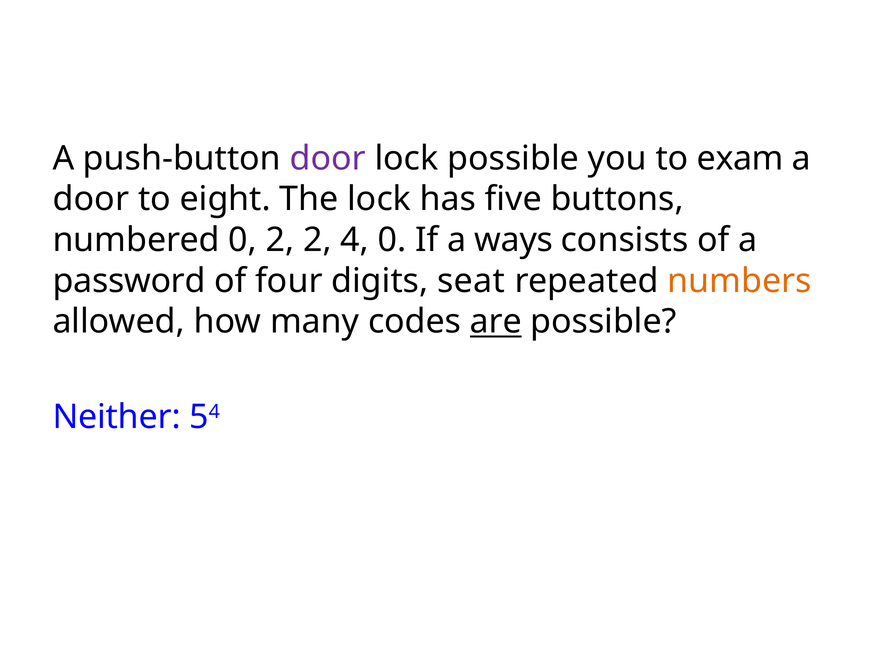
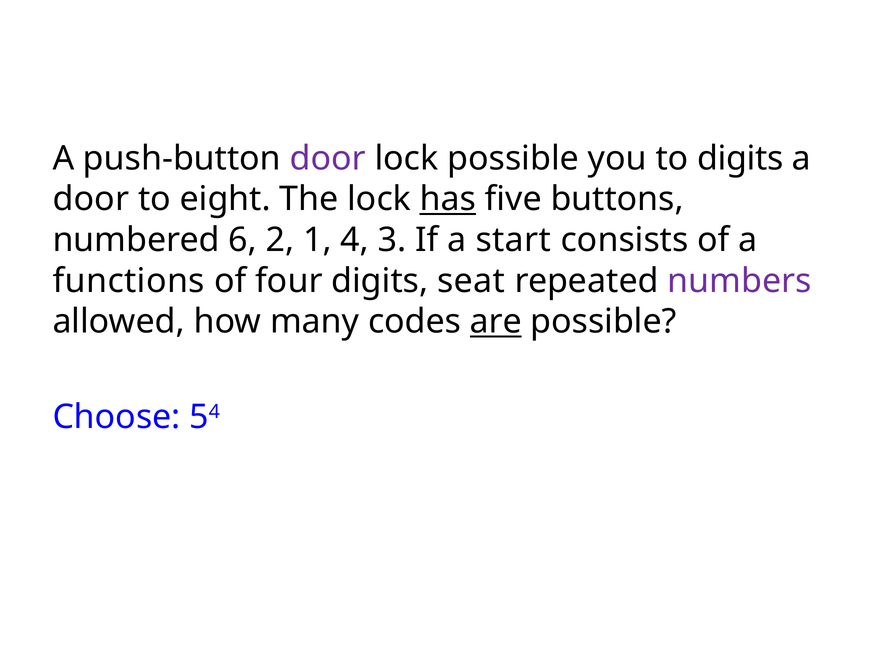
to exam: exam -> digits (740, 158)
has underline: none -> present (448, 199)
numbered 0: 0 -> 6 (243, 240)
2 2: 2 -> 1 (317, 240)
4 0: 0 -> 3 (392, 240)
ways: ways -> start (513, 240)
password: password -> functions (129, 281)
numbers colour: orange -> purple (739, 281)
Neither: Neither -> Choose (117, 417)
